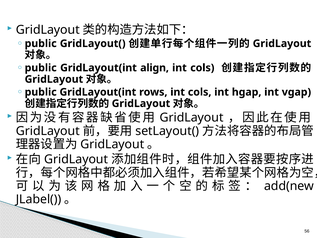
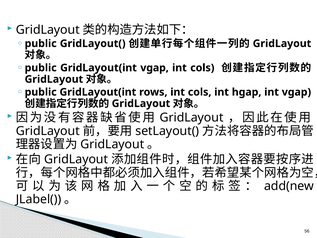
GridLayout(int align: align -> vgap (155, 68)
